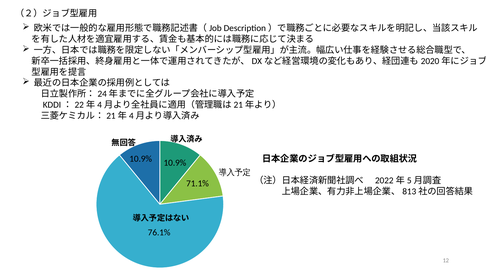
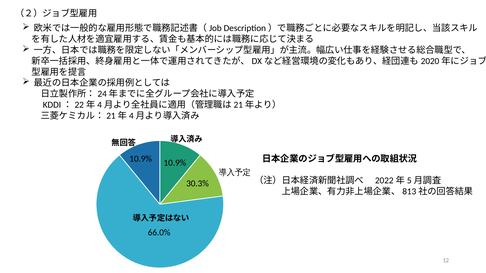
71.1%: 71.1% -> 30.3% (197, 184)
76.1%: 76.1% -> 66.0% (159, 233)
